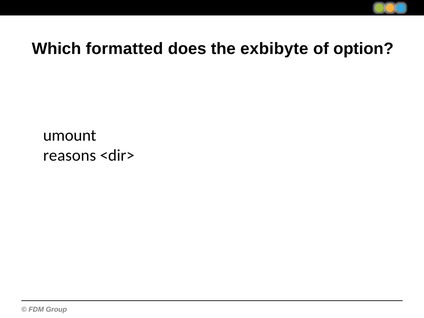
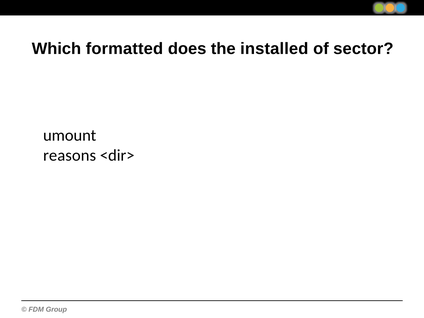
exbibyte: exbibyte -> installed (274, 49)
option: option -> sector (363, 49)
